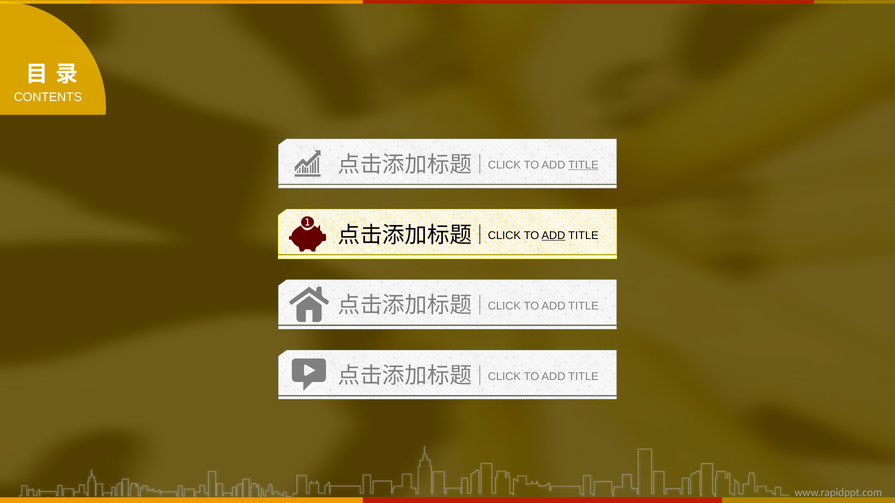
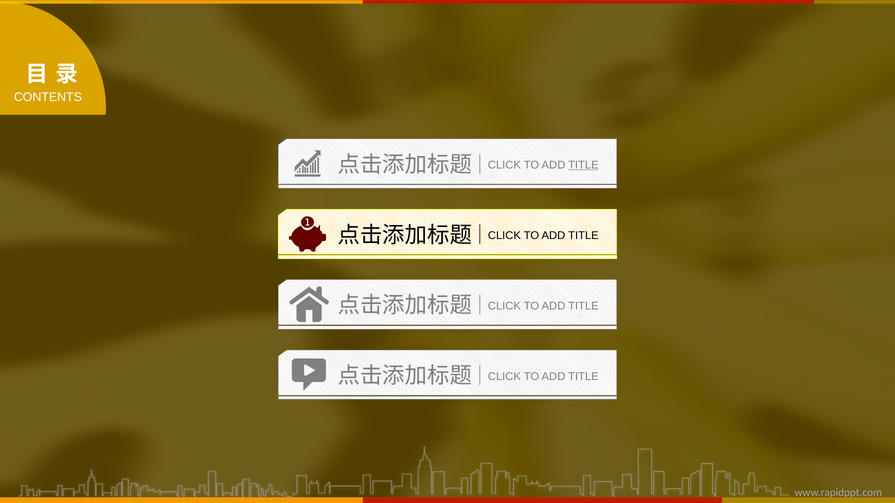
ADD underline: present -> none (553, 236)
